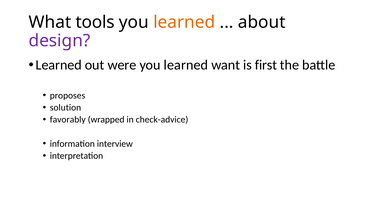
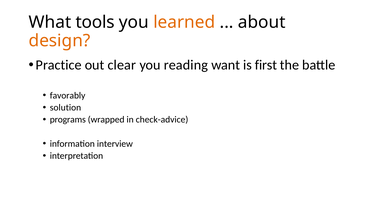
design colour: purple -> orange (60, 41)
Learned: Learned -> Practice (59, 65)
were: were -> clear (122, 65)
learned: learned -> reading (186, 65)
proposes: proposes -> favorably (68, 96)
favorably: favorably -> programs (68, 120)
